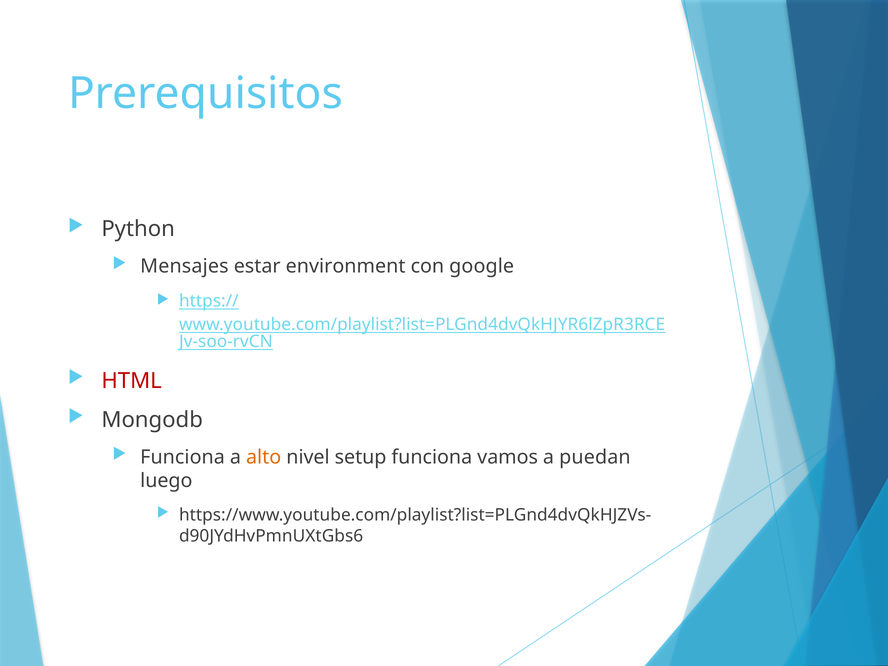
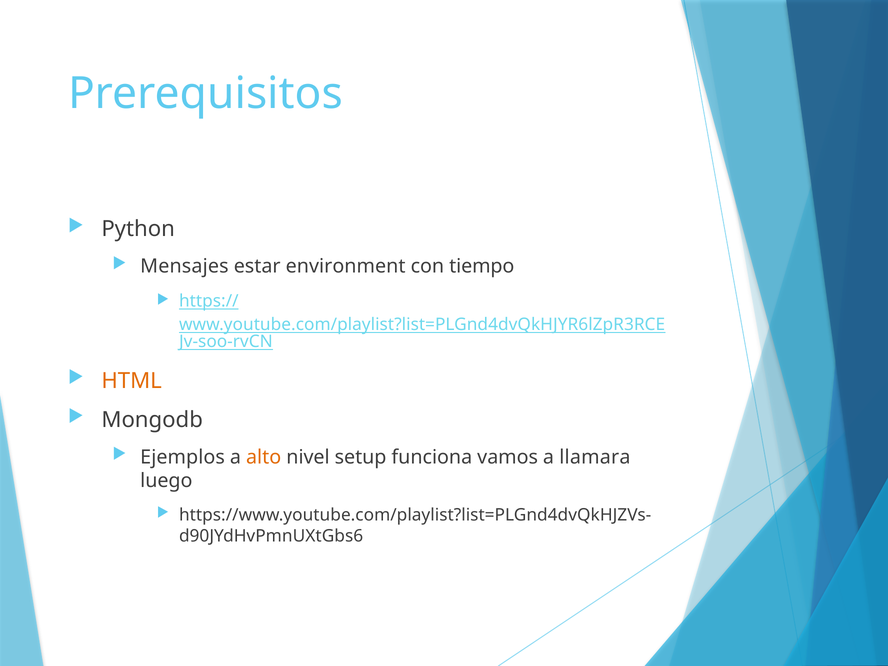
google: google -> tiempo (482, 266)
HTML colour: red -> orange (132, 381)
Funciona: Funciona -> Ejemplos (183, 457)
puedan: puedan -> llamara (595, 457)
